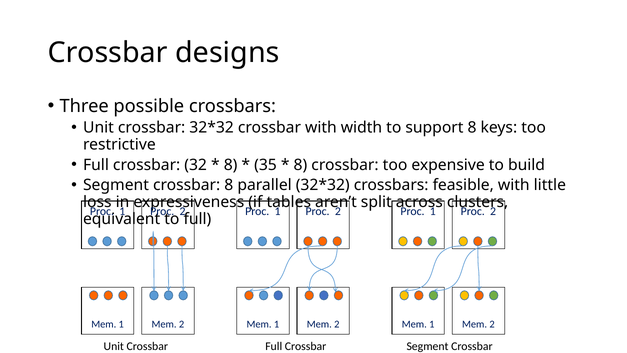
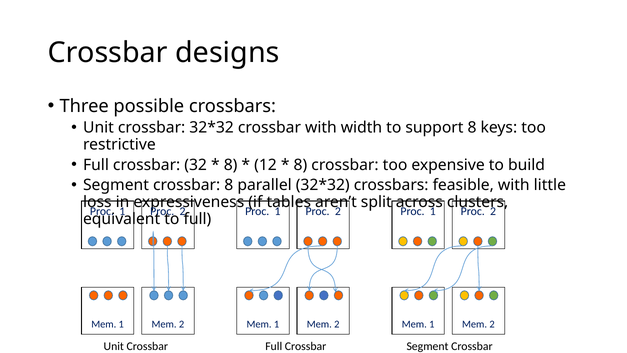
35: 35 -> 12 (266, 165)
